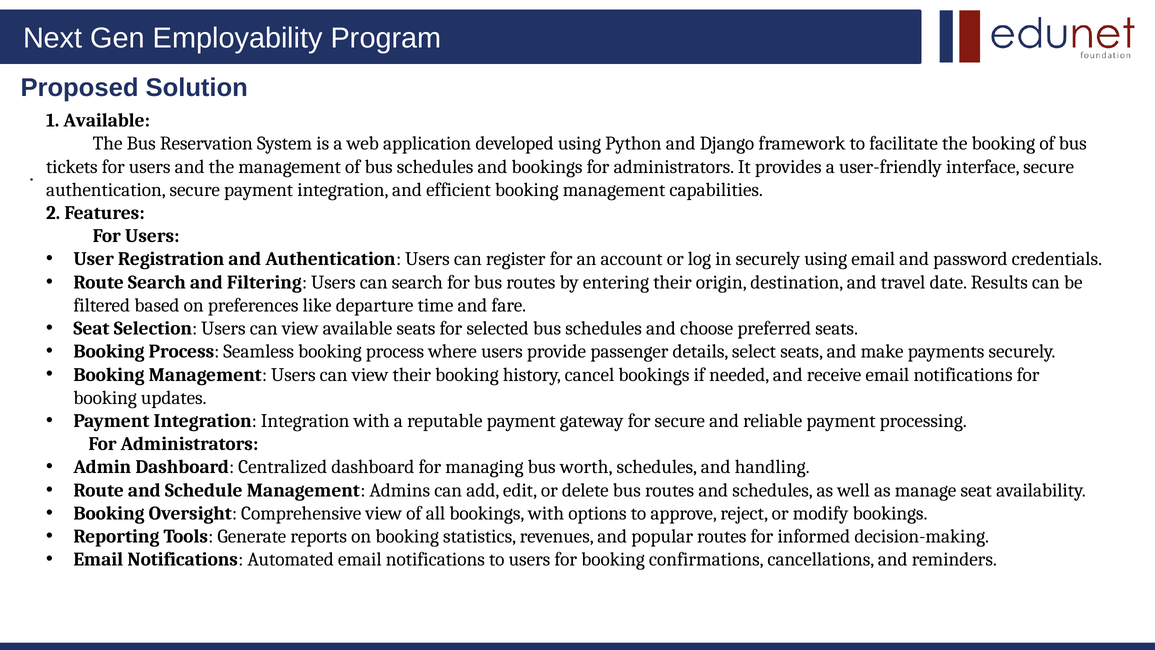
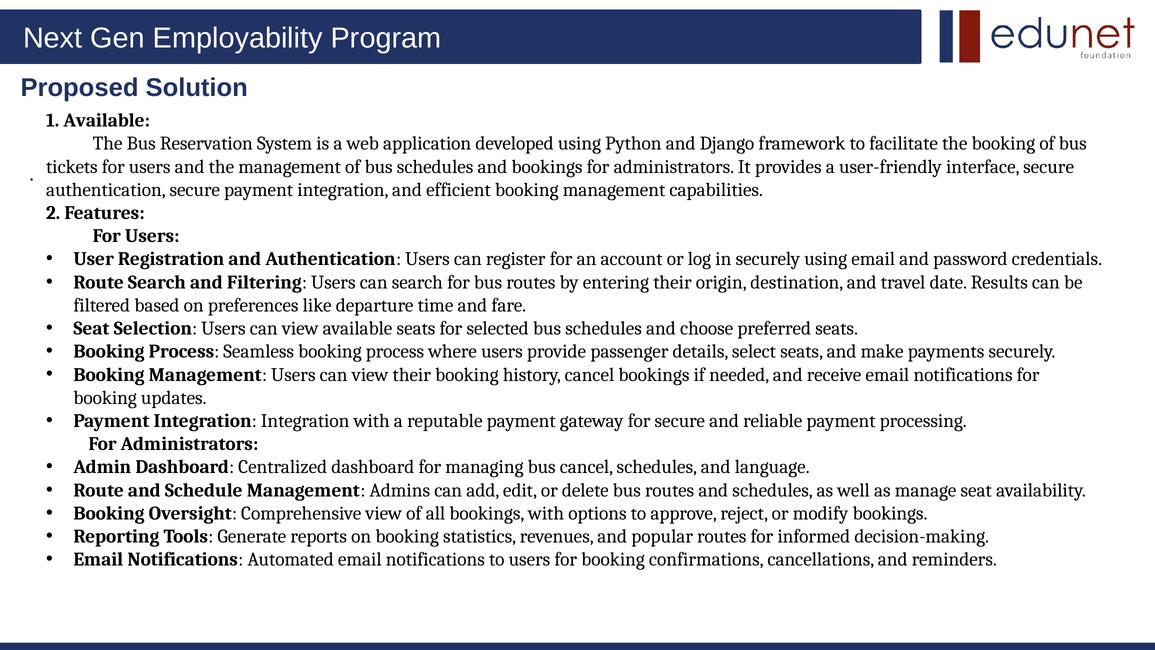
bus worth: worth -> cancel (586, 467)
handling: handling -> language (772, 467)
